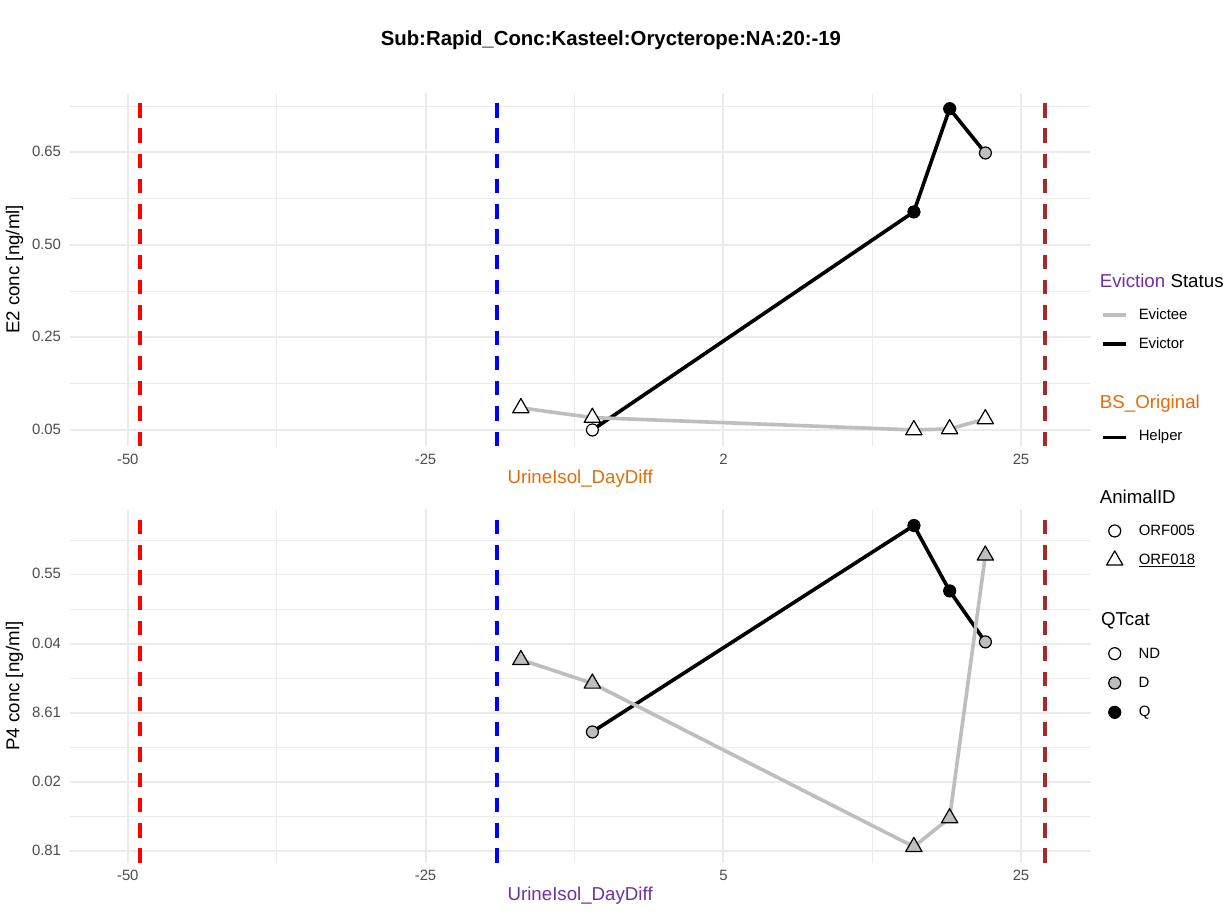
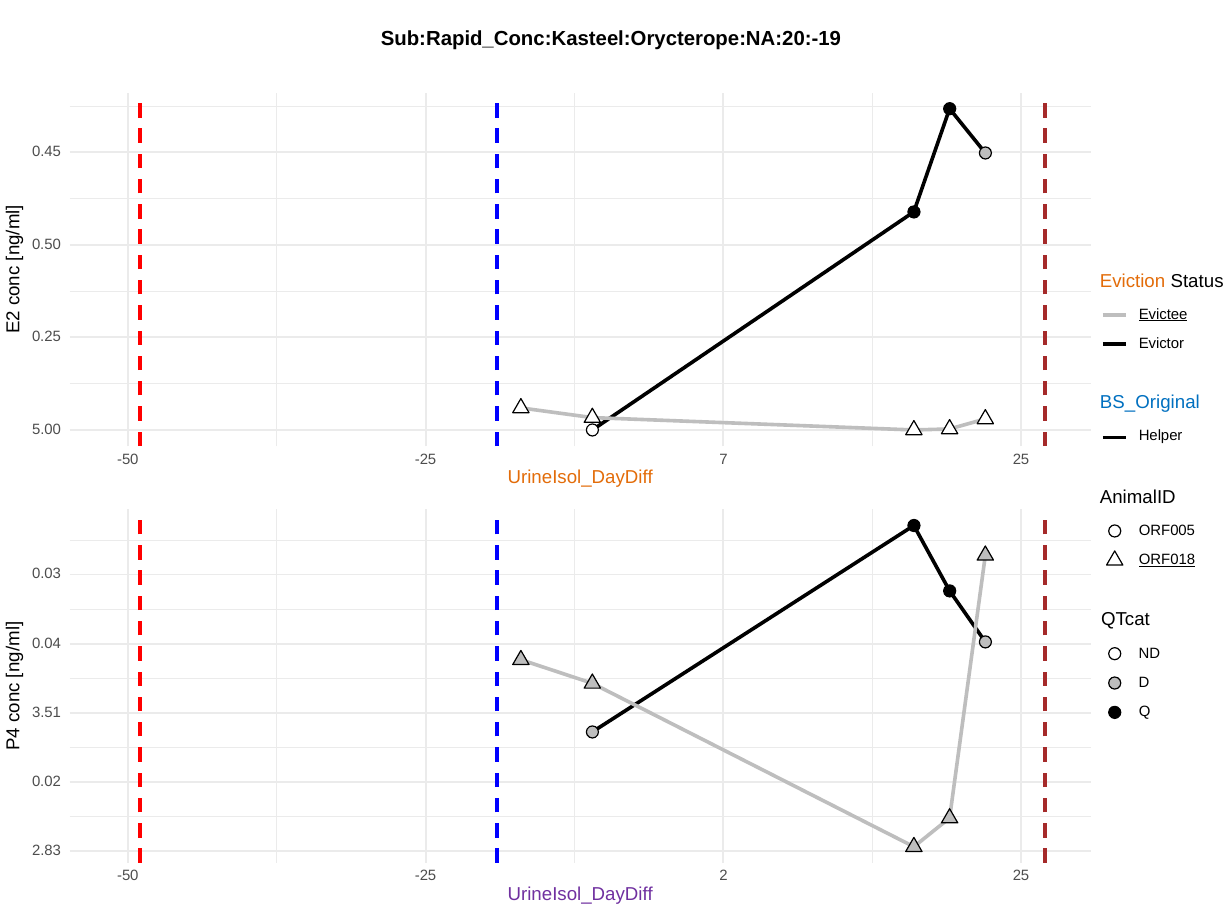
0.65: 0.65 -> 0.45 (47, 152)
Eviction colour: purple -> orange (1133, 281)
Evictee underline: none -> present (1163, 314)
BS_Original colour: orange -> blue (1150, 402)
0.05: 0.05 -> 5.00 (47, 430)
-25 2: 2 -> 7 (723, 459)
0.55: 0.55 -> 0.03 (47, 574)
8.61: 8.61 -> 3.51 (47, 712)
0.81: 0.81 -> 2.83 (47, 851)
-25 5: 5 -> 2 (723, 876)
